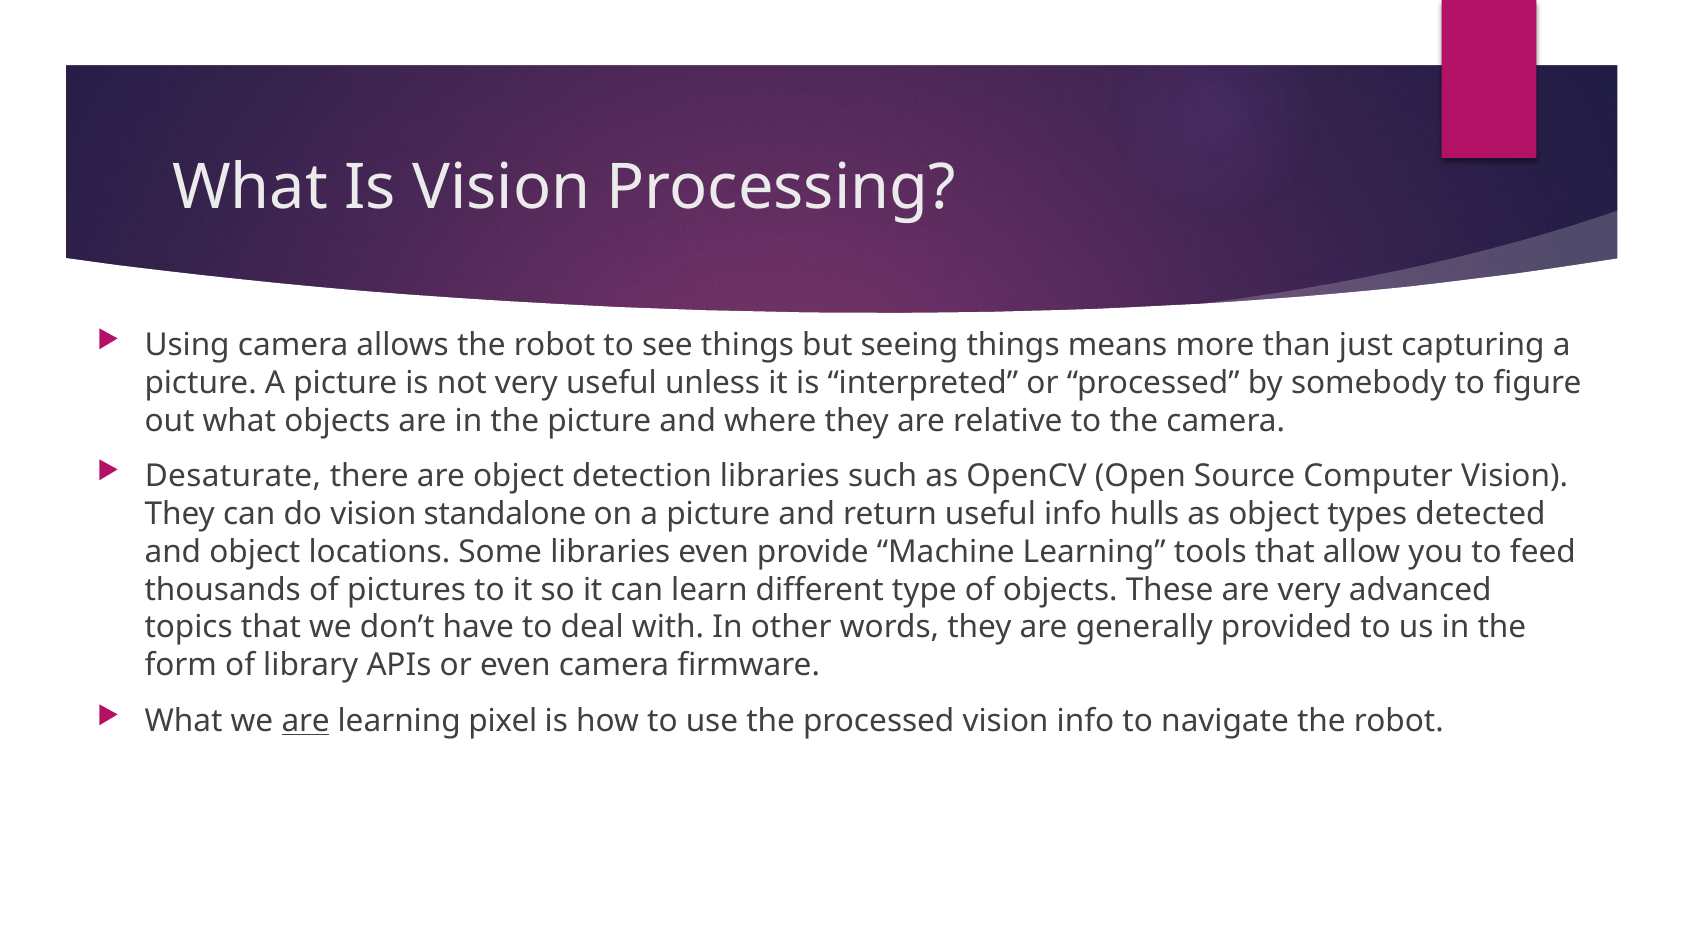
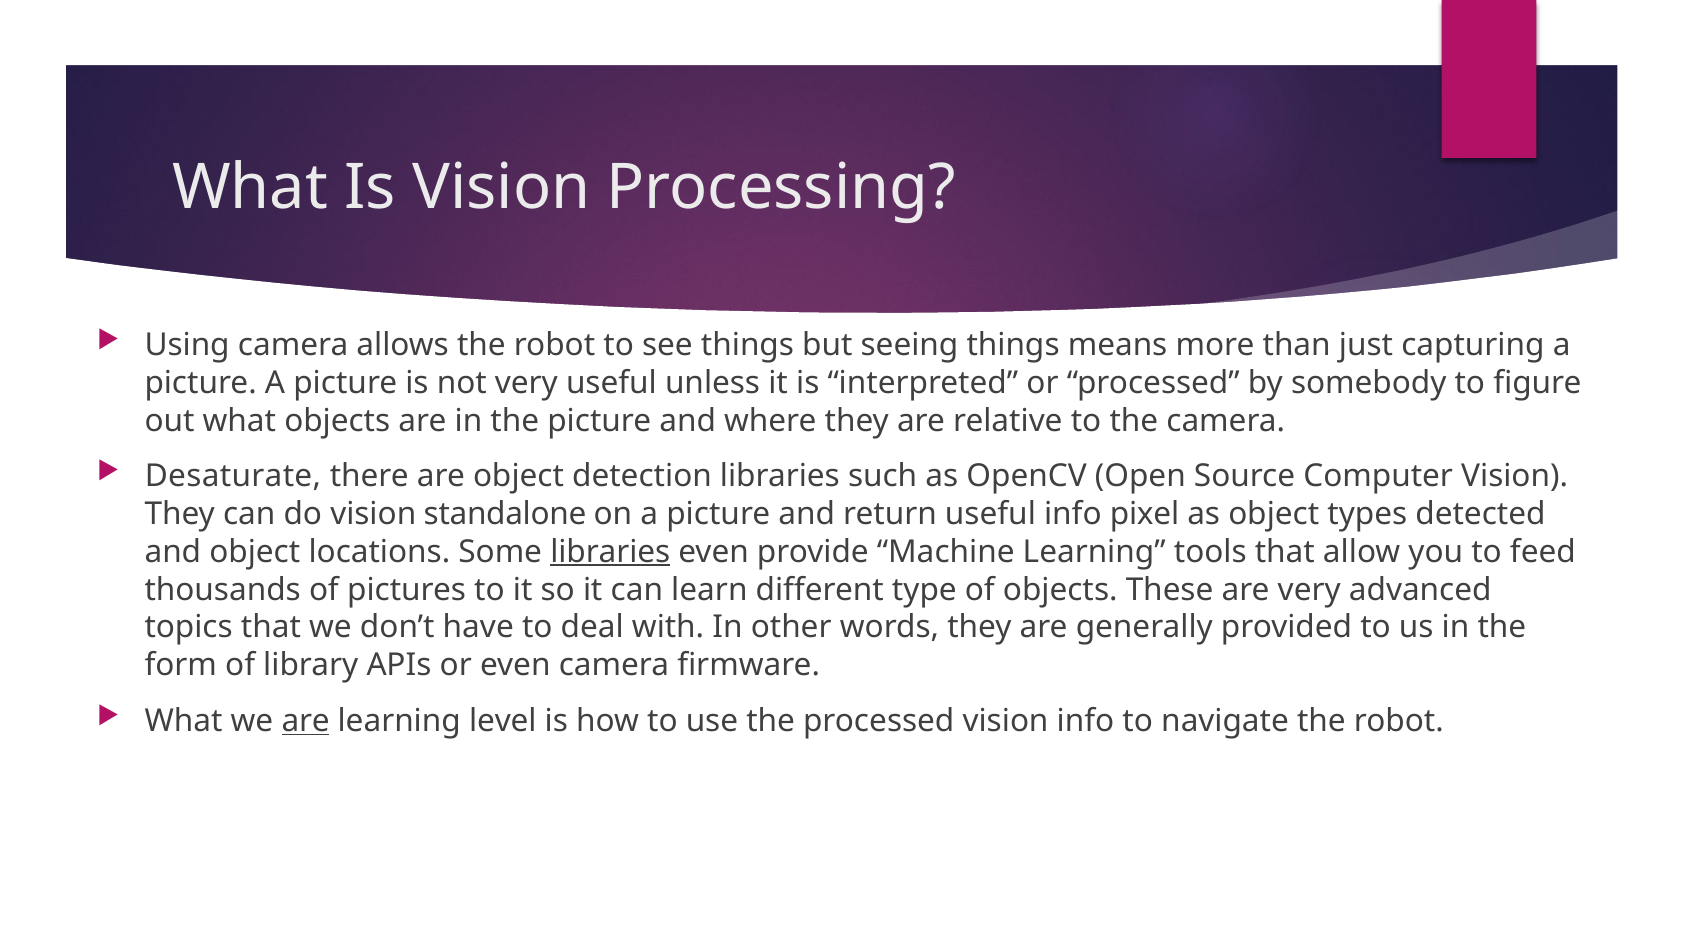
hulls: hulls -> pixel (1145, 514)
libraries underline: none -> present (610, 552)
pixel: pixel -> level (503, 721)
